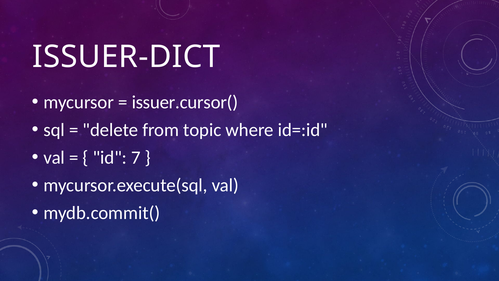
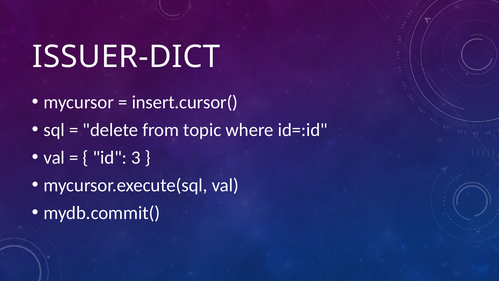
issuer.cursor(: issuer.cursor( -> insert.cursor( (185, 102)
7: 7 -> 3 (136, 157)
